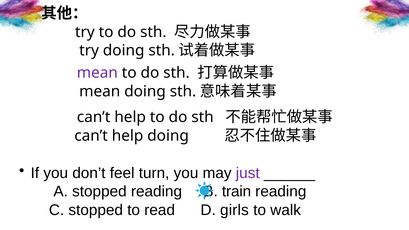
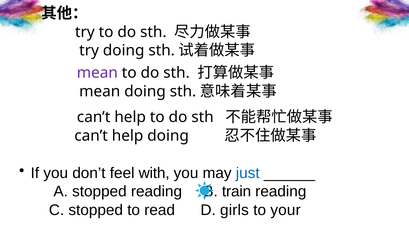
turn: turn -> with (154, 173)
just colour: purple -> blue (248, 173)
walk: walk -> your (286, 210)
